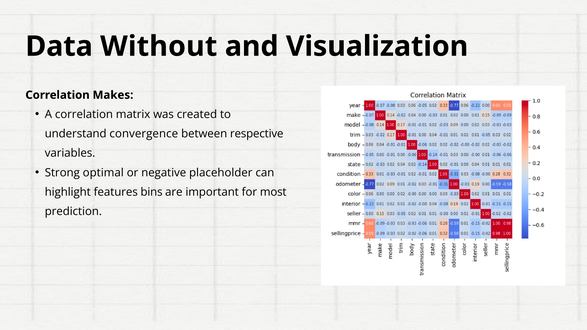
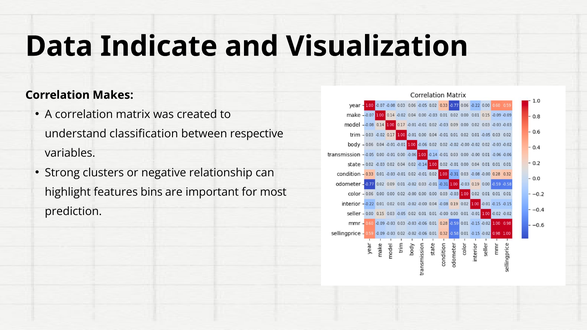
Without: Without -> Indicate (159, 46)
convergence: convergence -> classification (144, 134)
optimal: optimal -> clusters (103, 173)
placeholder: placeholder -> relationship (221, 173)
